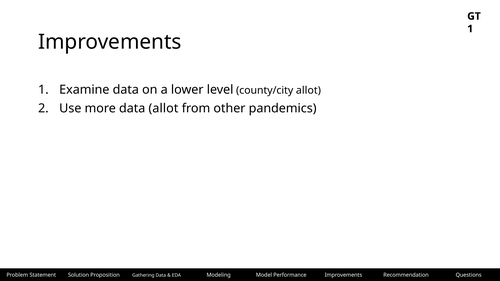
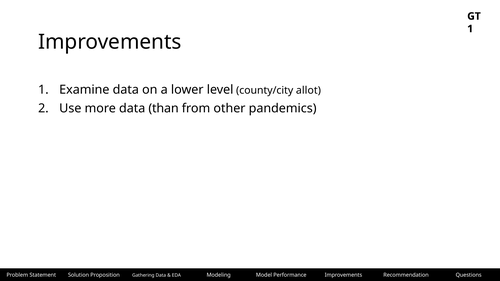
data allot: allot -> than (164, 108)
